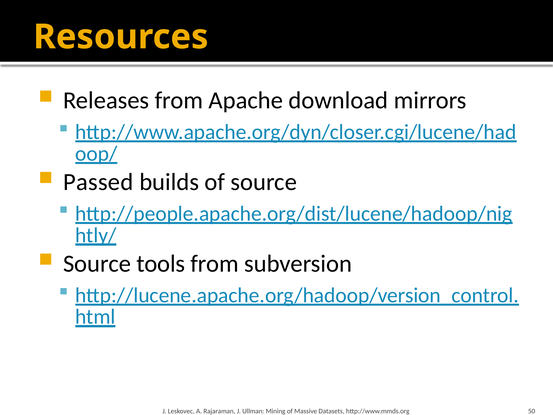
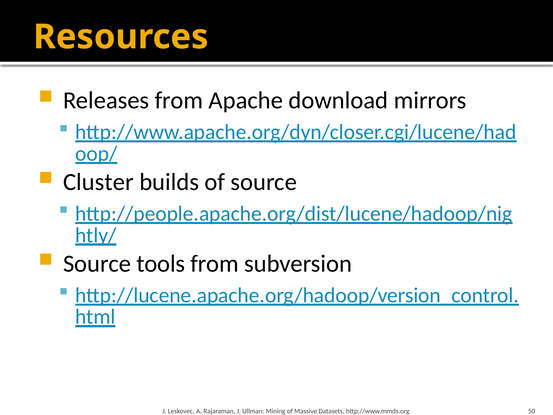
Passed: Passed -> Cluster (98, 182)
